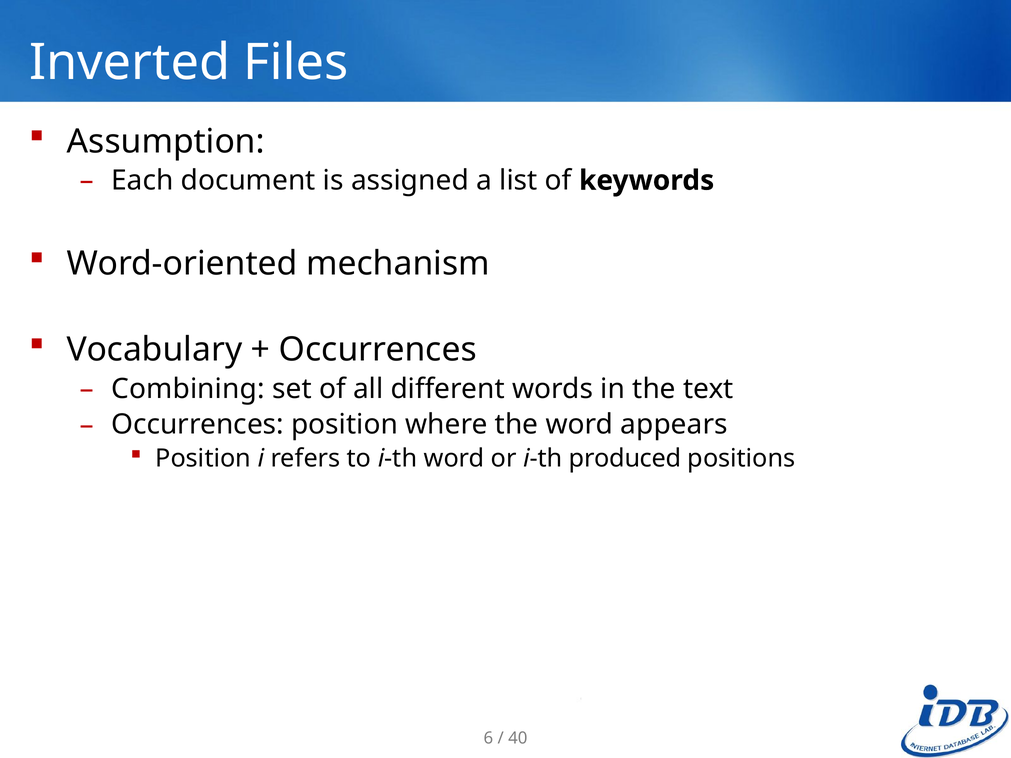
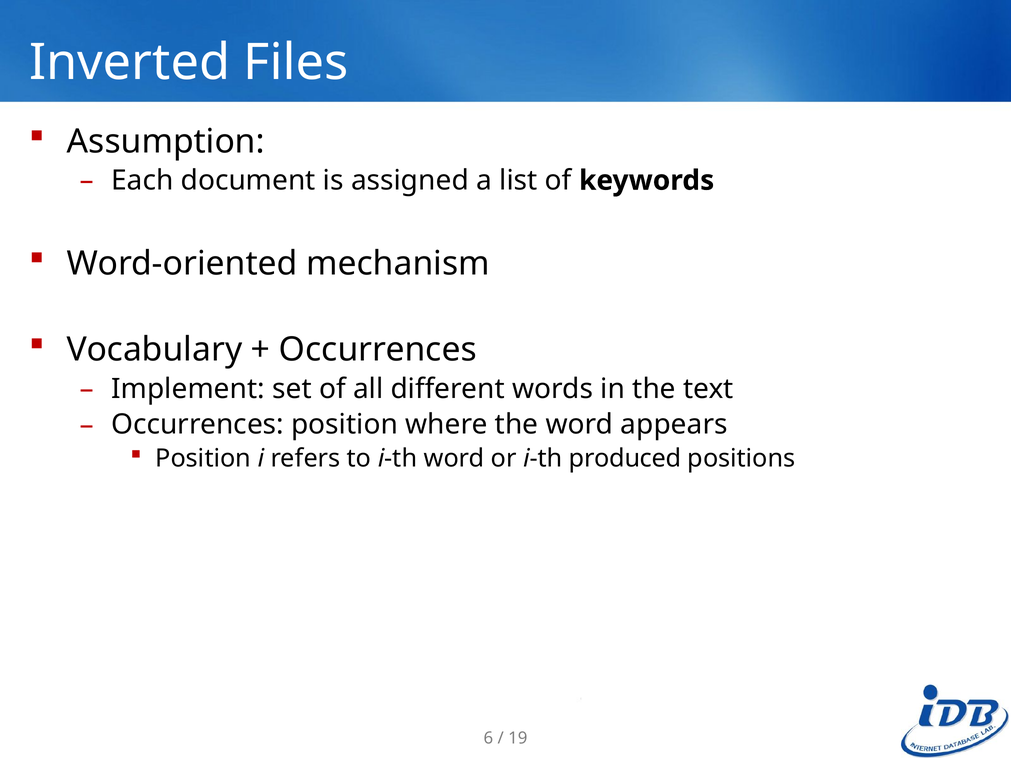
Combining: Combining -> Implement (188, 389)
40: 40 -> 19 (518, 738)
